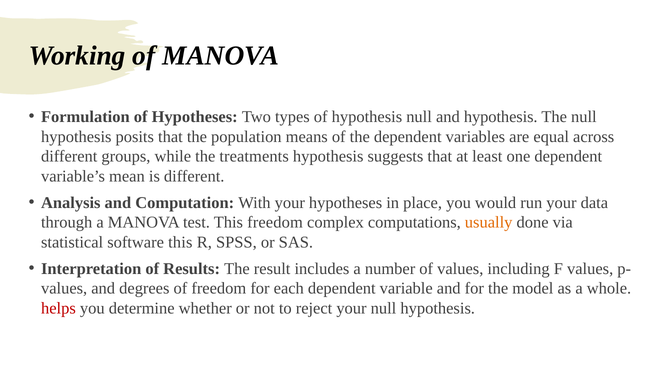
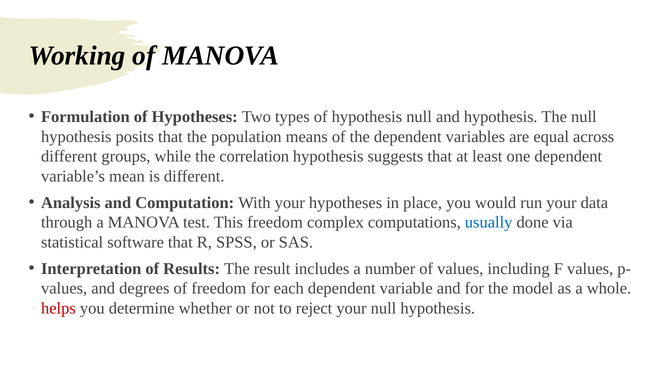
treatments: treatments -> correlation (254, 157)
usually colour: orange -> blue (489, 223)
software this: this -> that (180, 243)
